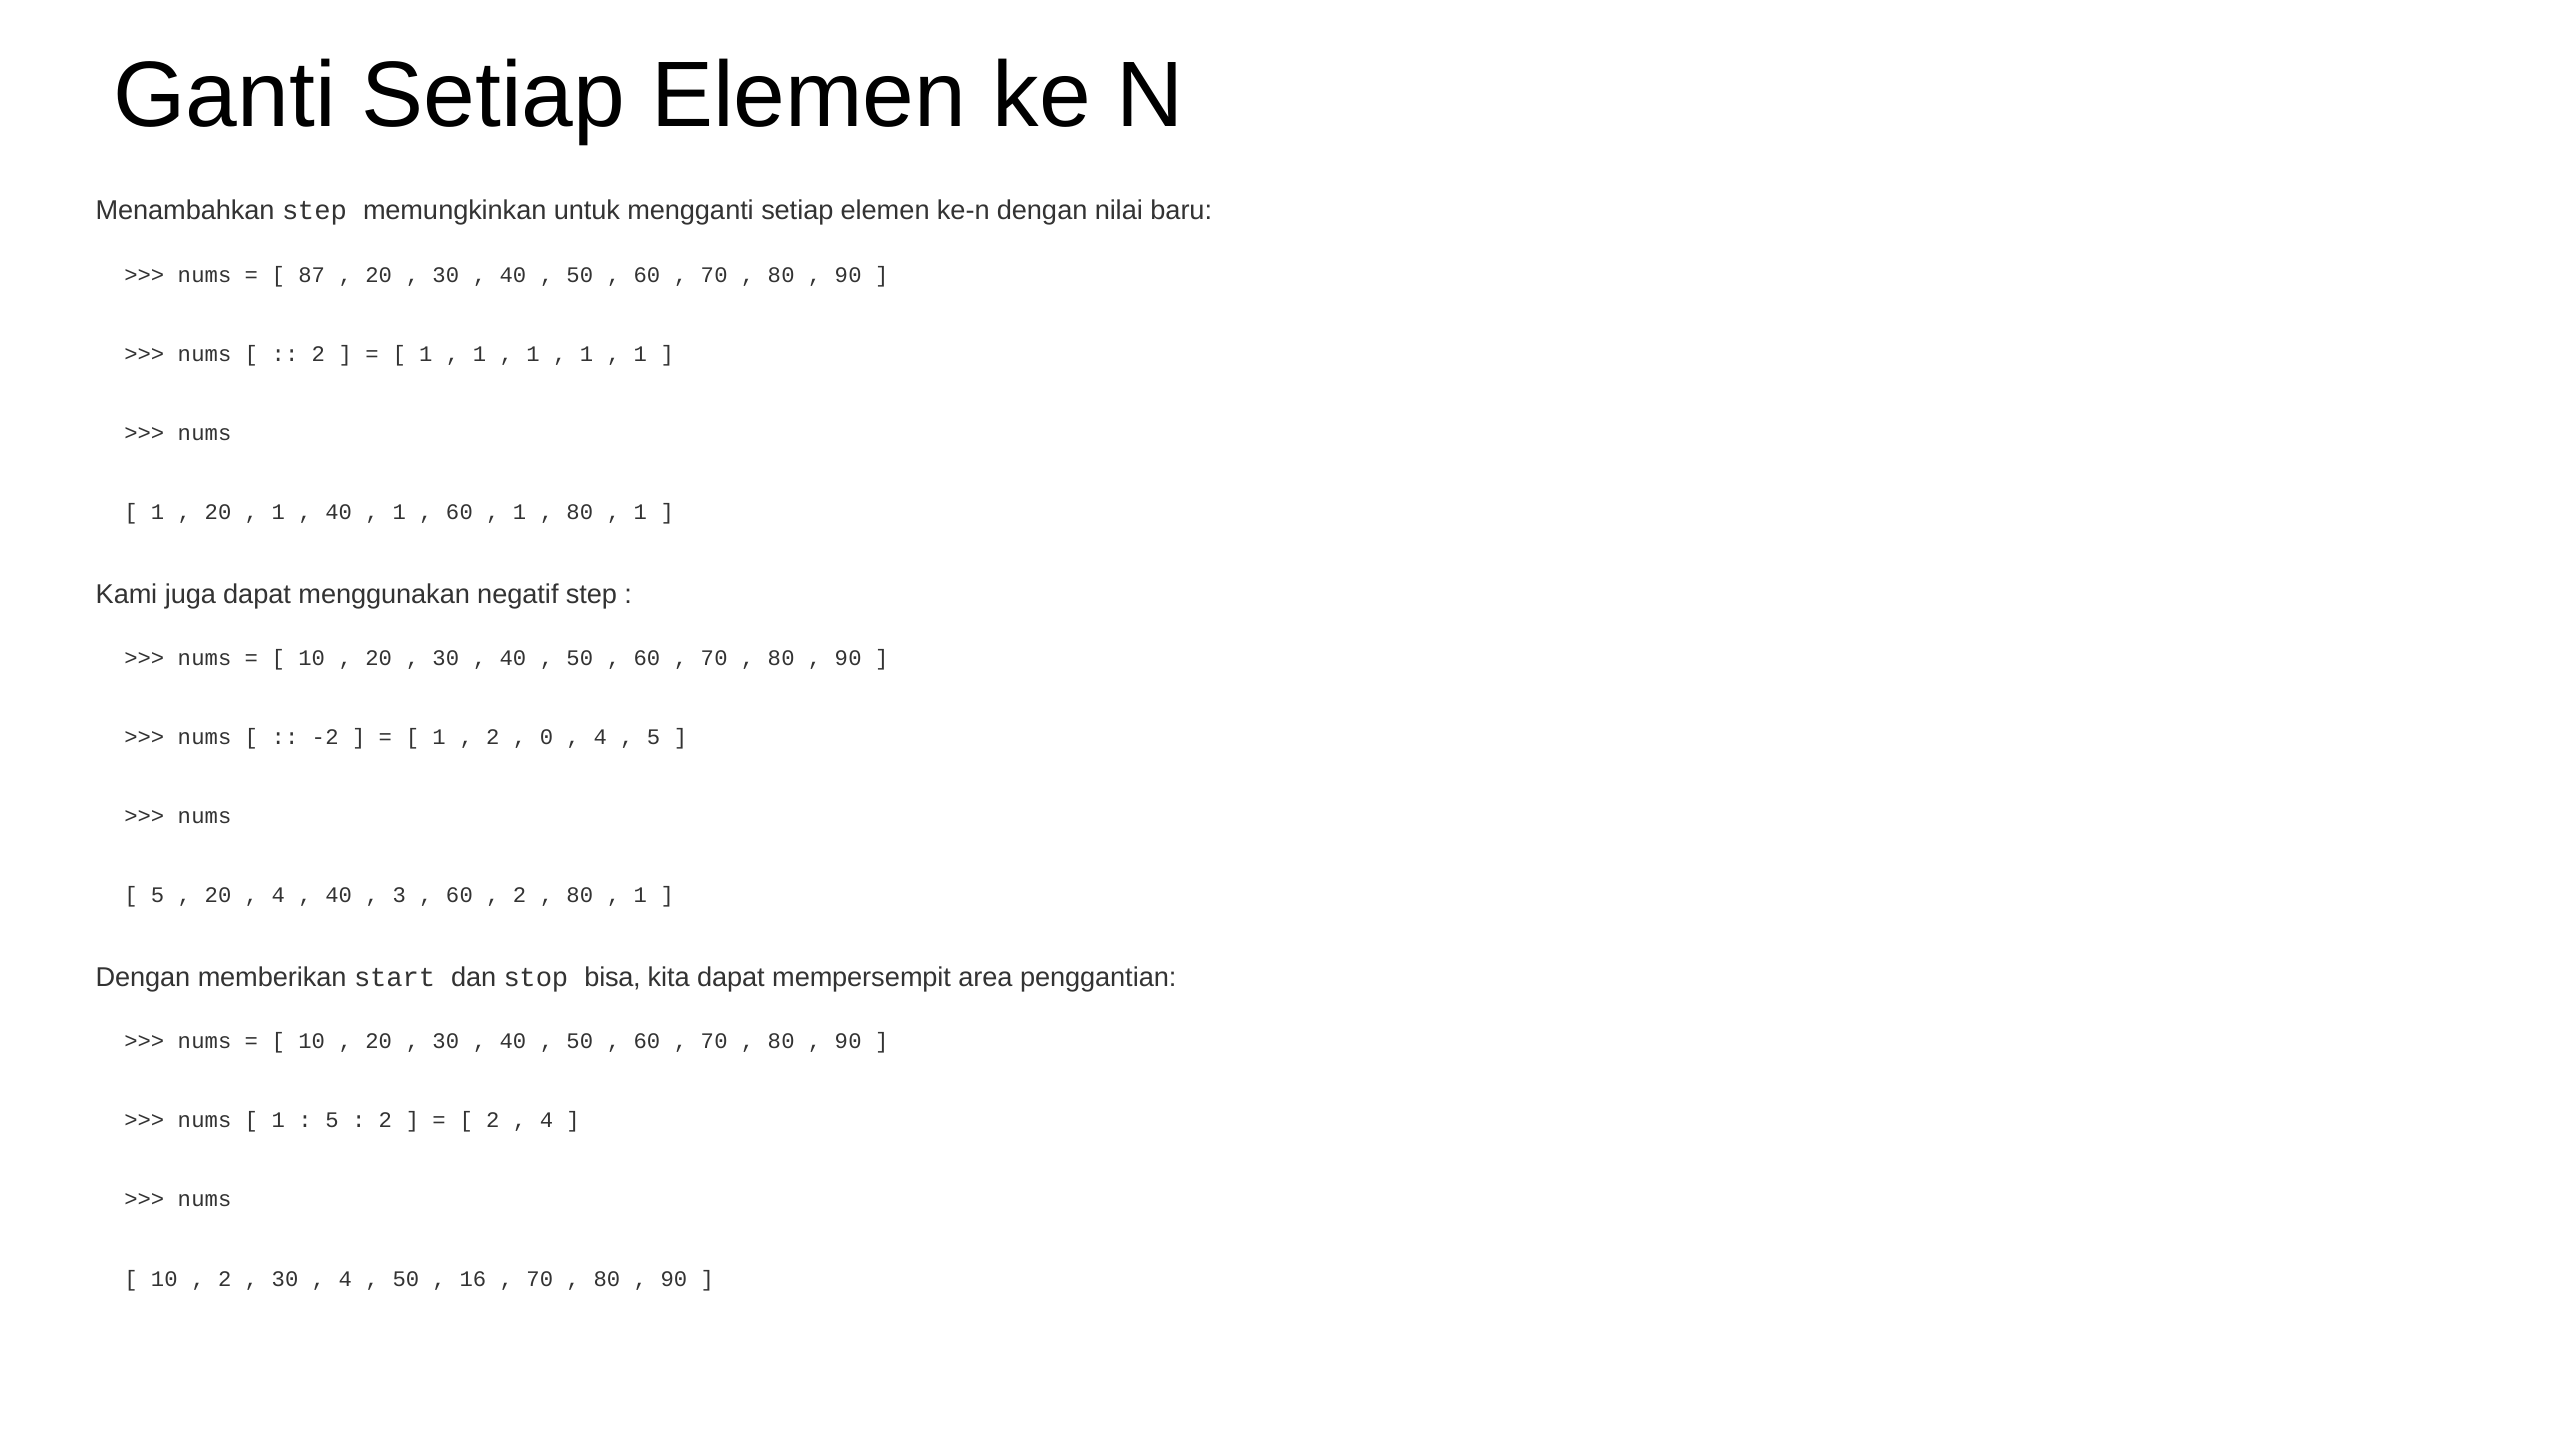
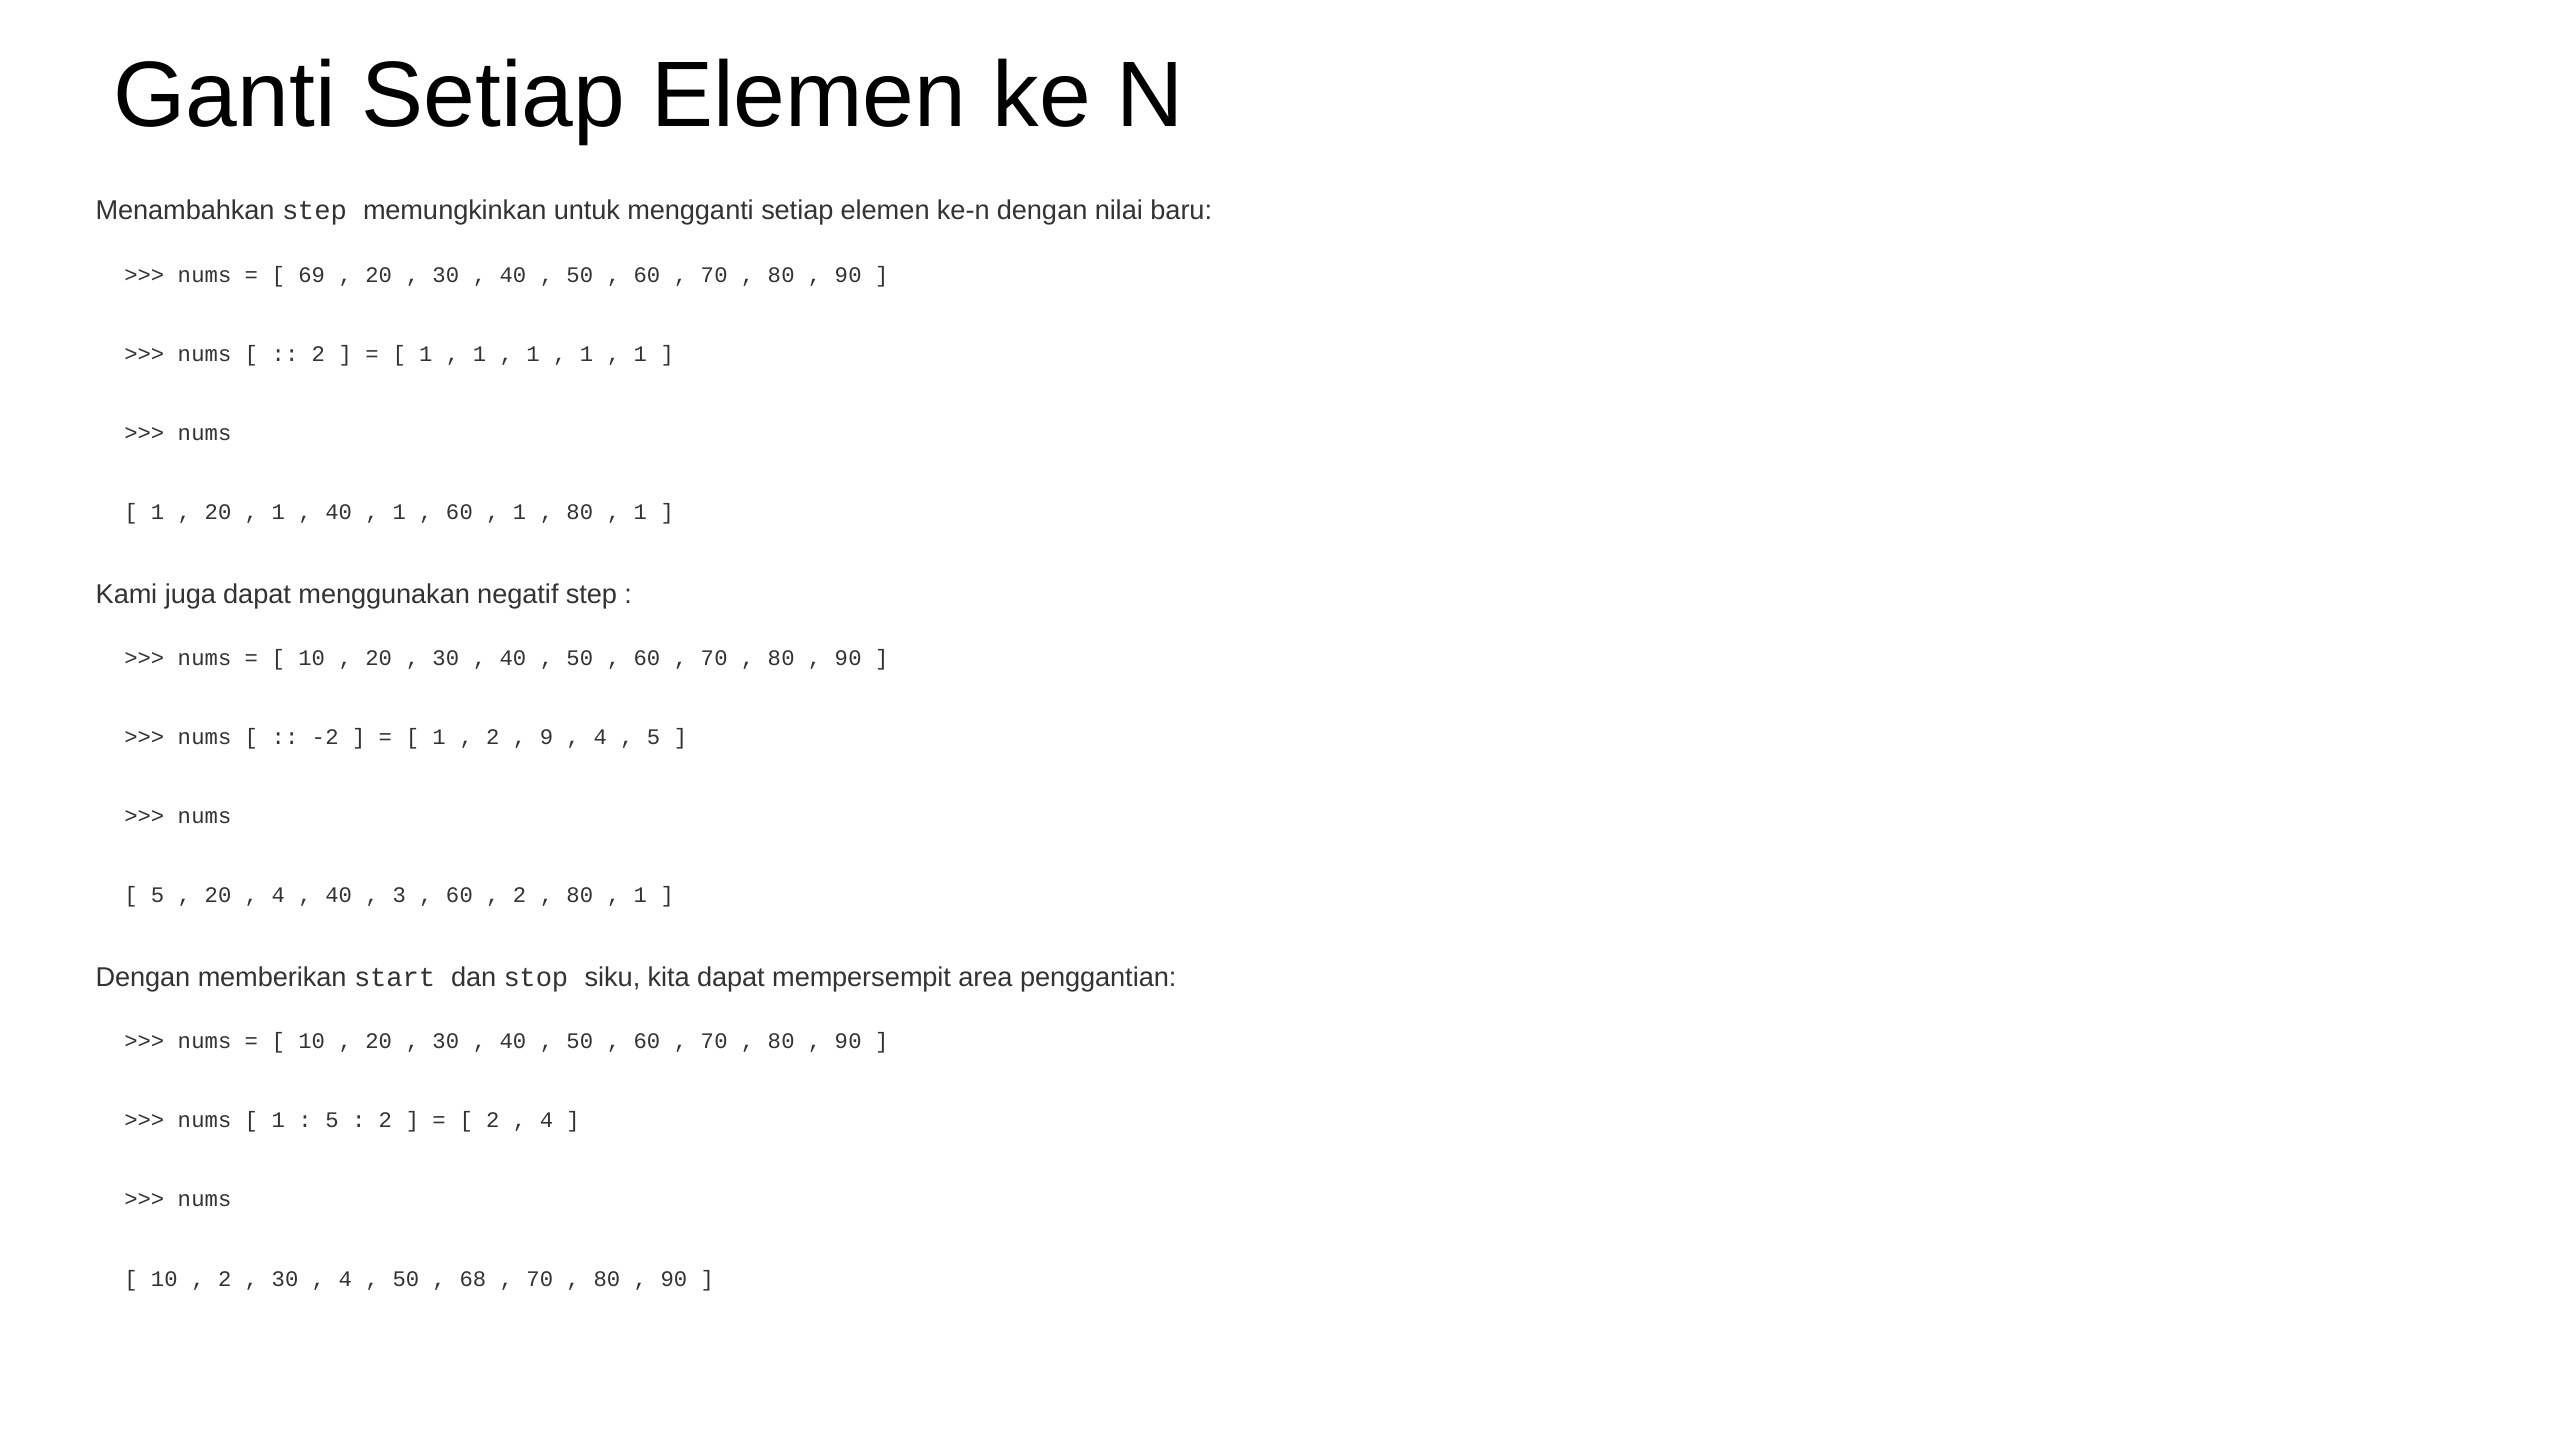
87: 87 -> 69 (312, 275)
0: 0 -> 9 (547, 737)
bisa: bisa -> siku (612, 977)
16: 16 -> 68 (473, 1279)
